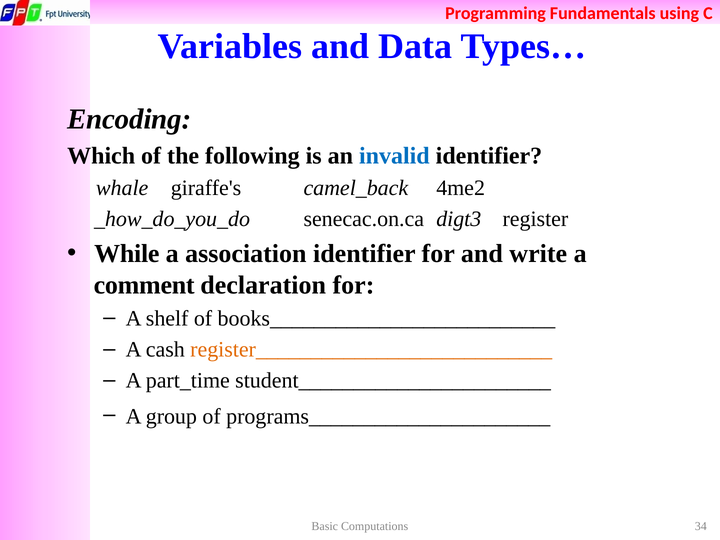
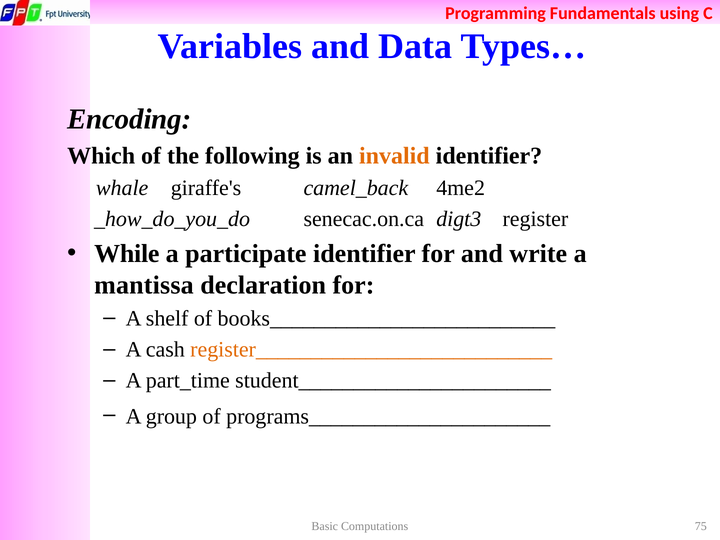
invalid colour: blue -> orange (394, 156)
association: association -> participate (246, 254)
comment: comment -> mantissa (144, 285)
34: 34 -> 75 (701, 526)
